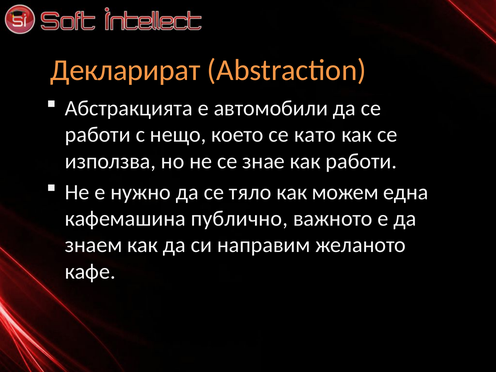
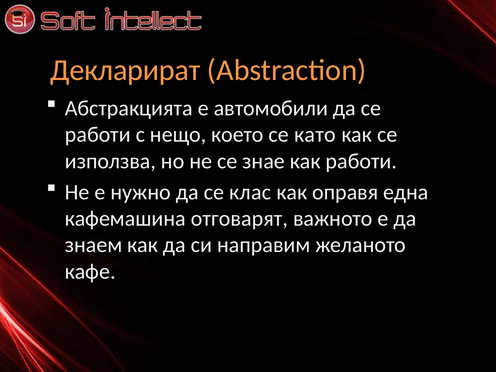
тяло: тяло -> клас (250, 192)
можем: можем -> оправя (345, 192)
публично: публично -> отговарят (239, 219)
